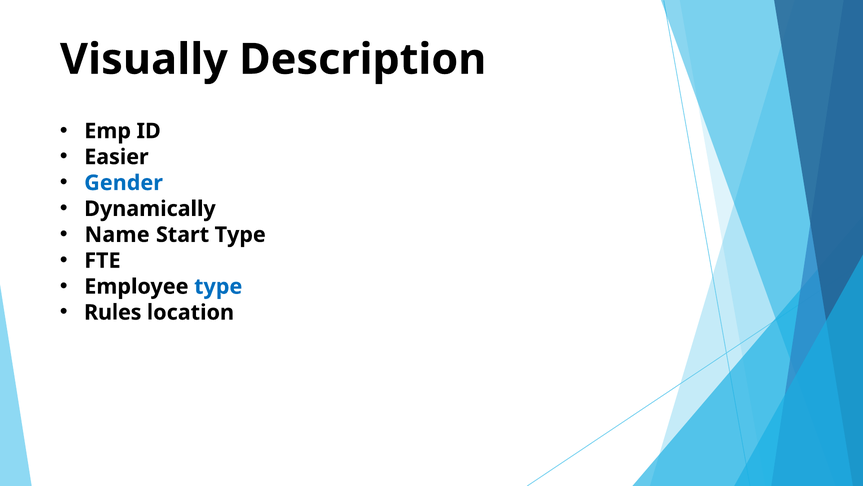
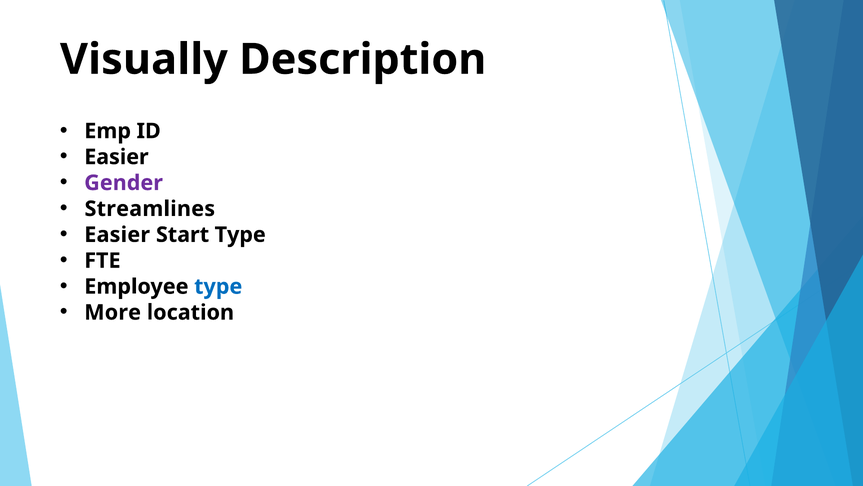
Gender colour: blue -> purple (124, 183)
Dynamically: Dynamically -> Streamlines (150, 209)
Name: Name -> Easier (117, 234)
Rules: Rules -> More (113, 312)
